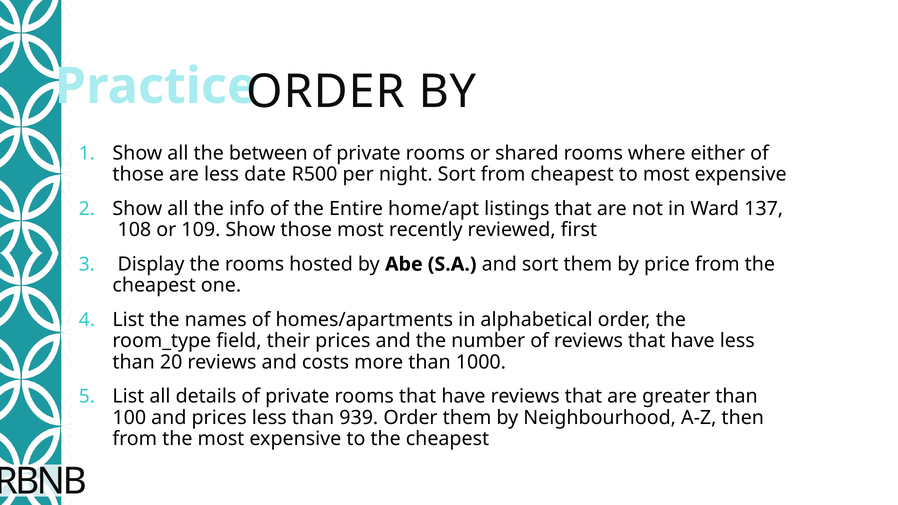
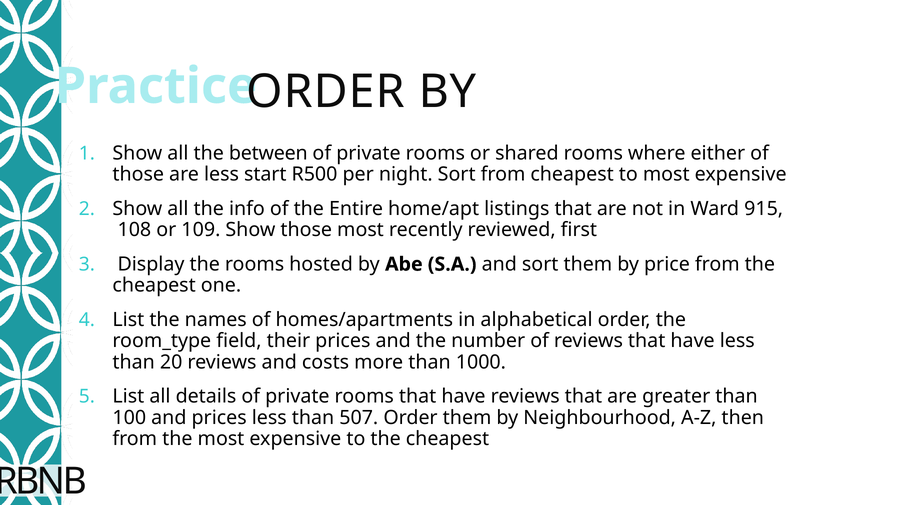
date: date -> start (265, 174)
137: 137 -> 915 (764, 209)
939: 939 -> 507 (359, 418)
